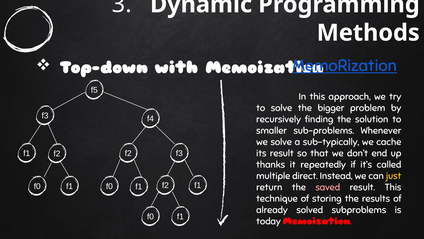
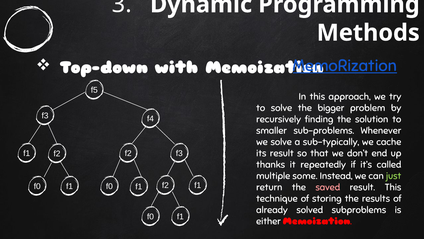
direct: direct -> some (305, 176)
just colour: yellow -> light green (394, 176)
today: today -> either (269, 221)
